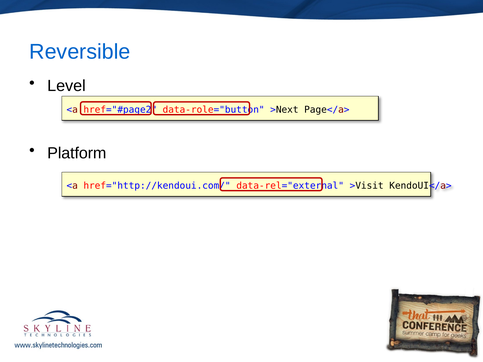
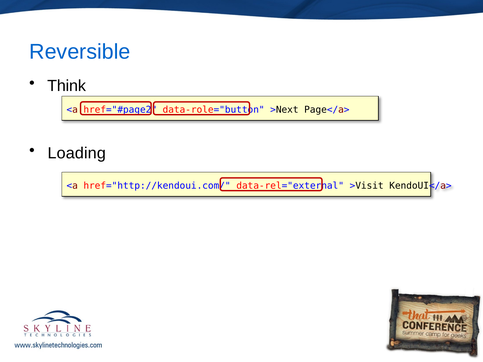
Level: Level -> Think (67, 86)
Platform: Platform -> Loading (77, 153)
